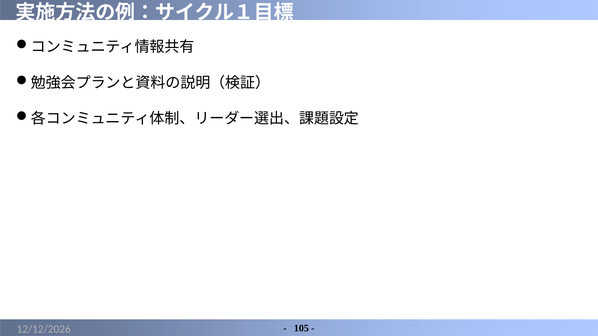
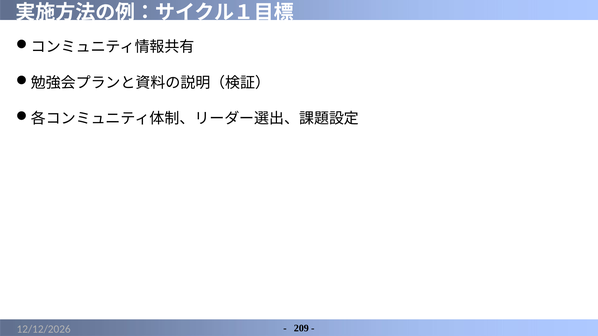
105: 105 -> 209 (301, 329)
